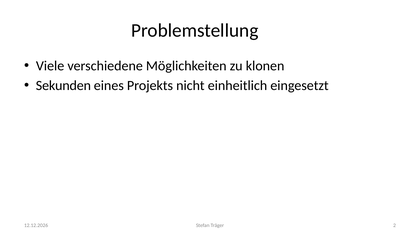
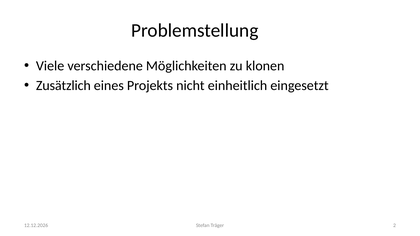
Sekunden: Sekunden -> Zusätzlich (63, 86)
